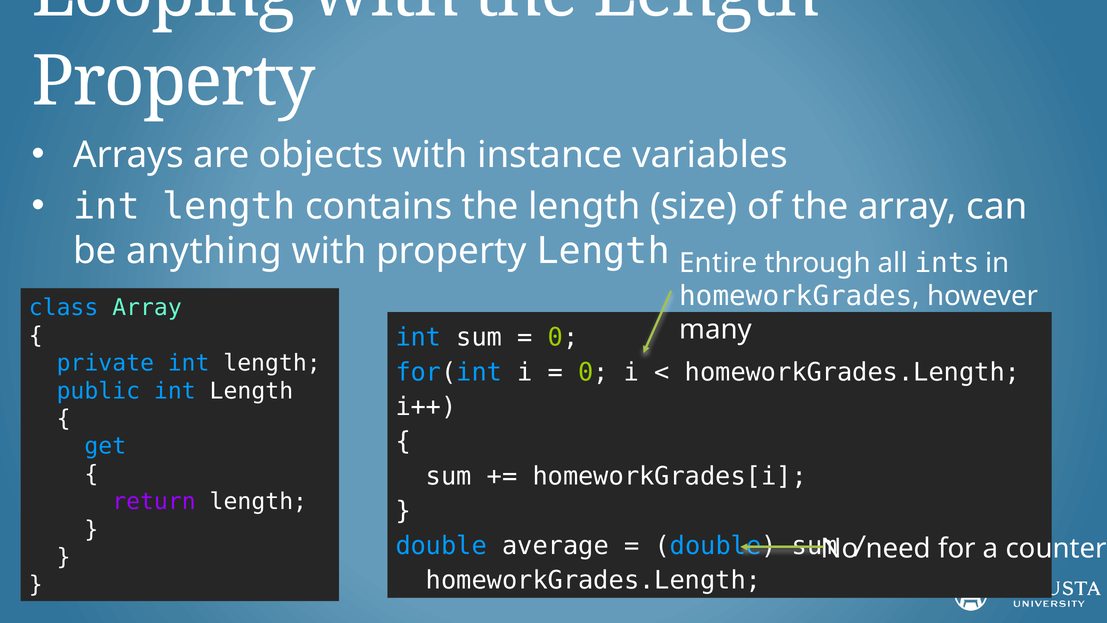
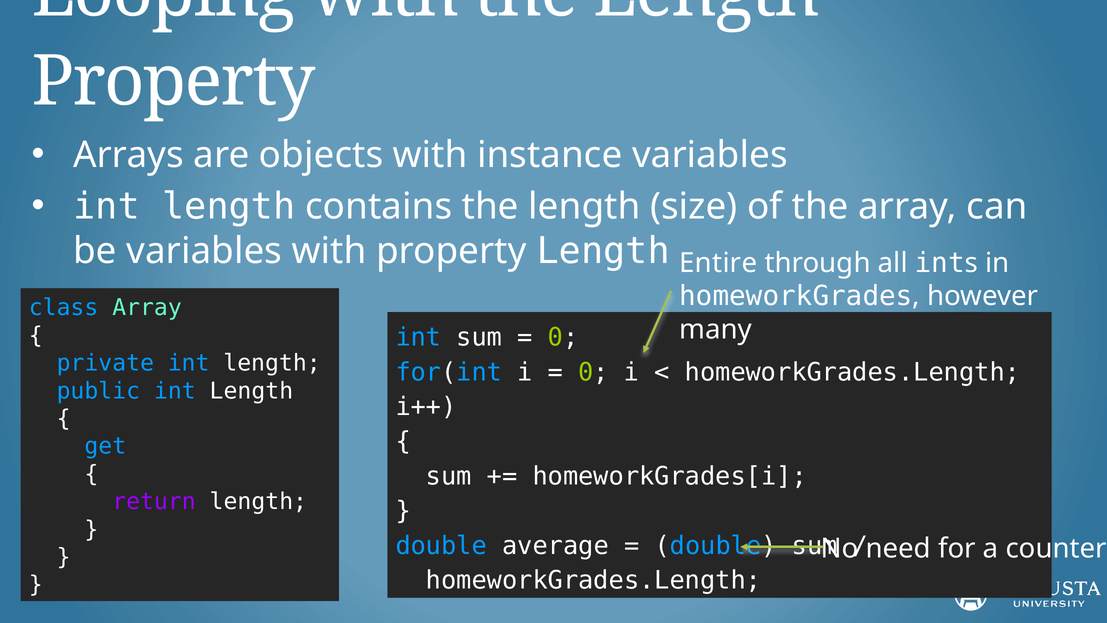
be anything: anything -> variables (204, 251)
